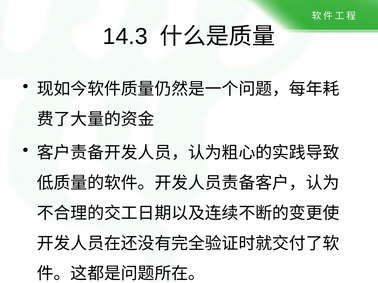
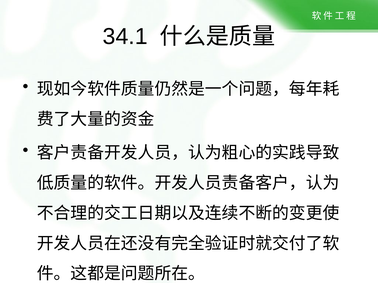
14.3: 14.3 -> 34.1 (125, 37)
